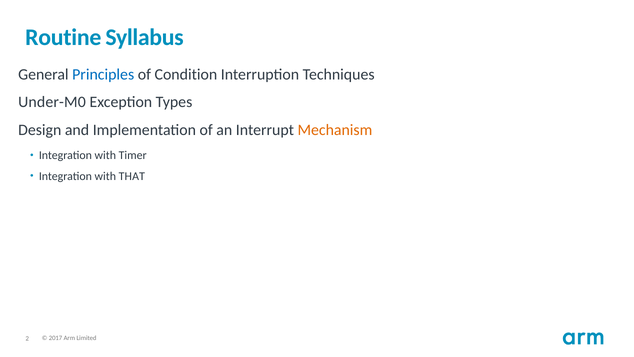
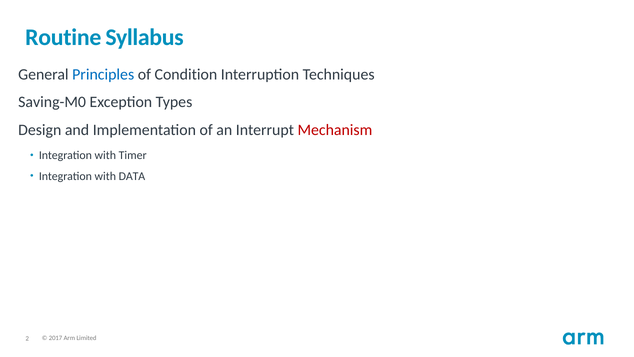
Under-M0: Under-M0 -> Saving-M0 (52, 102)
Mechanism colour: orange -> red (335, 130)
THAT: THAT -> DATA (132, 176)
